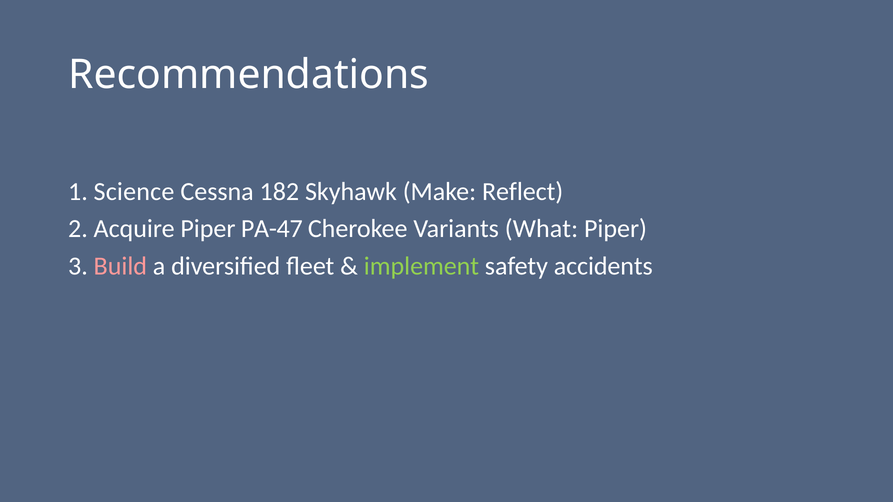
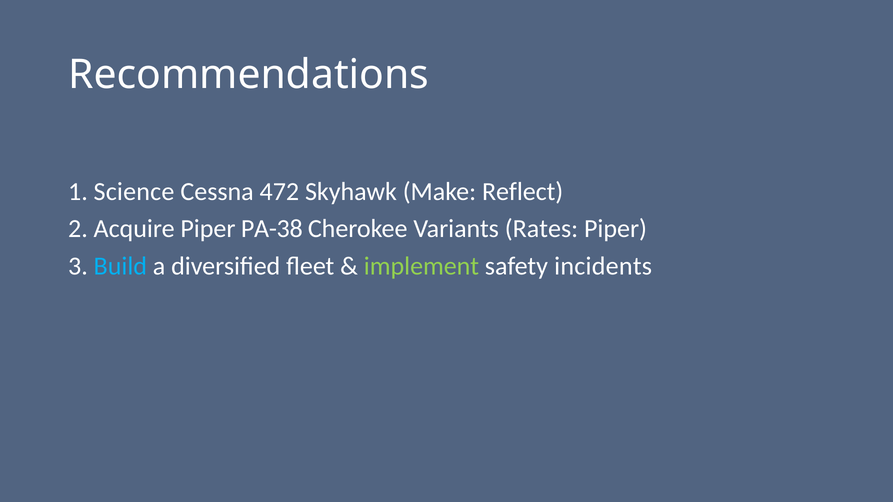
182: 182 -> 472 (279, 192)
PA-47: PA-47 -> PA-38 (272, 229)
What: What -> Rates (541, 229)
Build colour: pink -> light blue (120, 266)
accidents: accidents -> incidents (603, 266)
